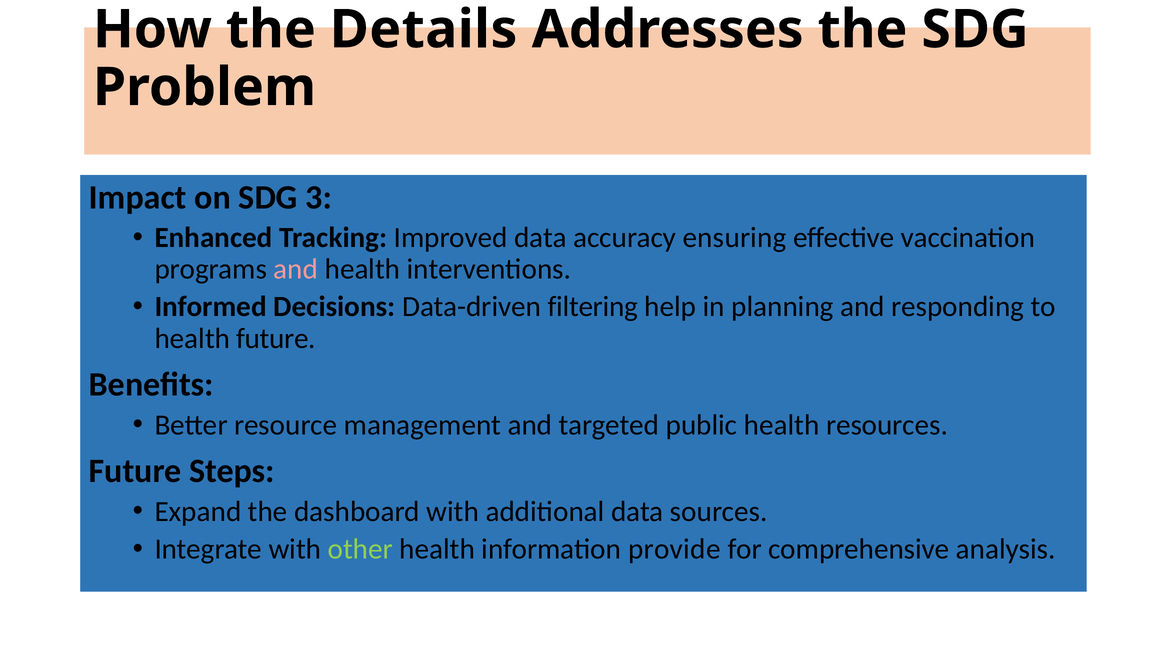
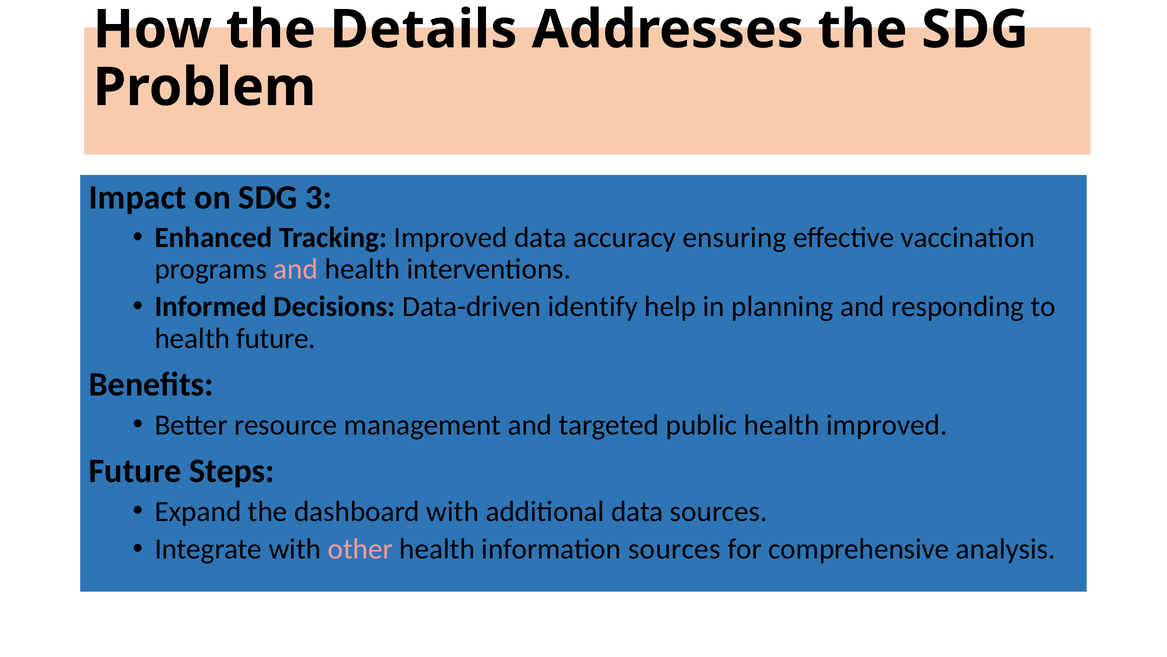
filtering: filtering -> identify (593, 307)
health resources: resources -> improved (887, 425)
other colour: light green -> pink (360, 549)
information provide: provide -> sources (674, 549)
